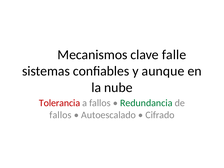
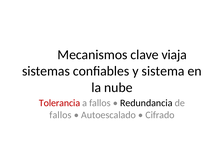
falle: falle -> viaja (174, 55)
aunque: aunque -> sistema (163, 71)
Redundancia colour: green -> black (146, 103)
